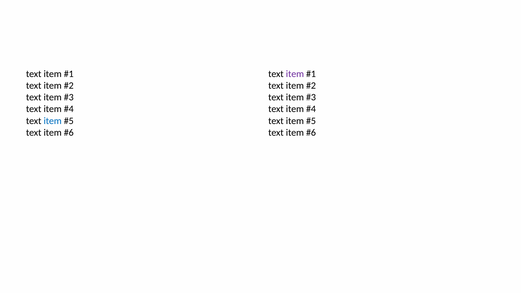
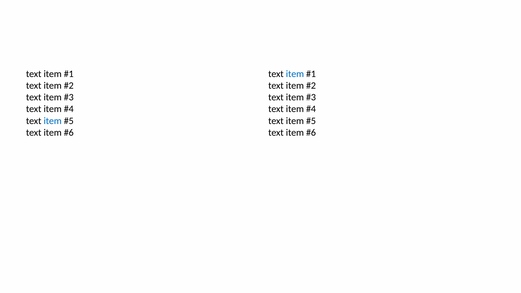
item colour: purple -> blue (295, 74)
